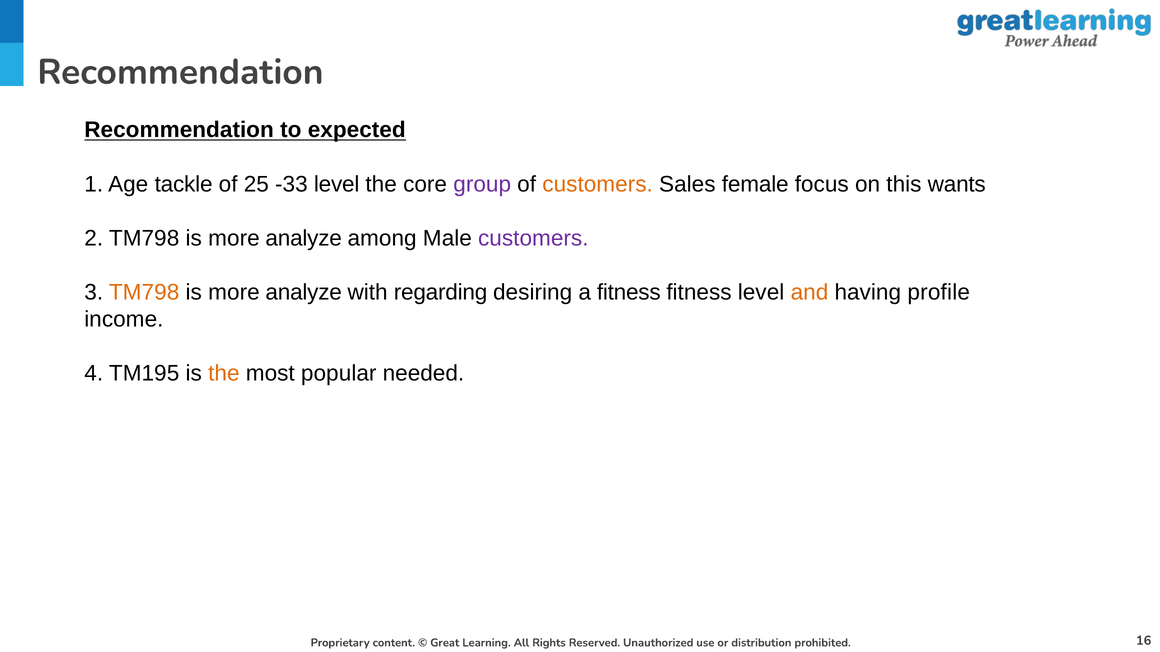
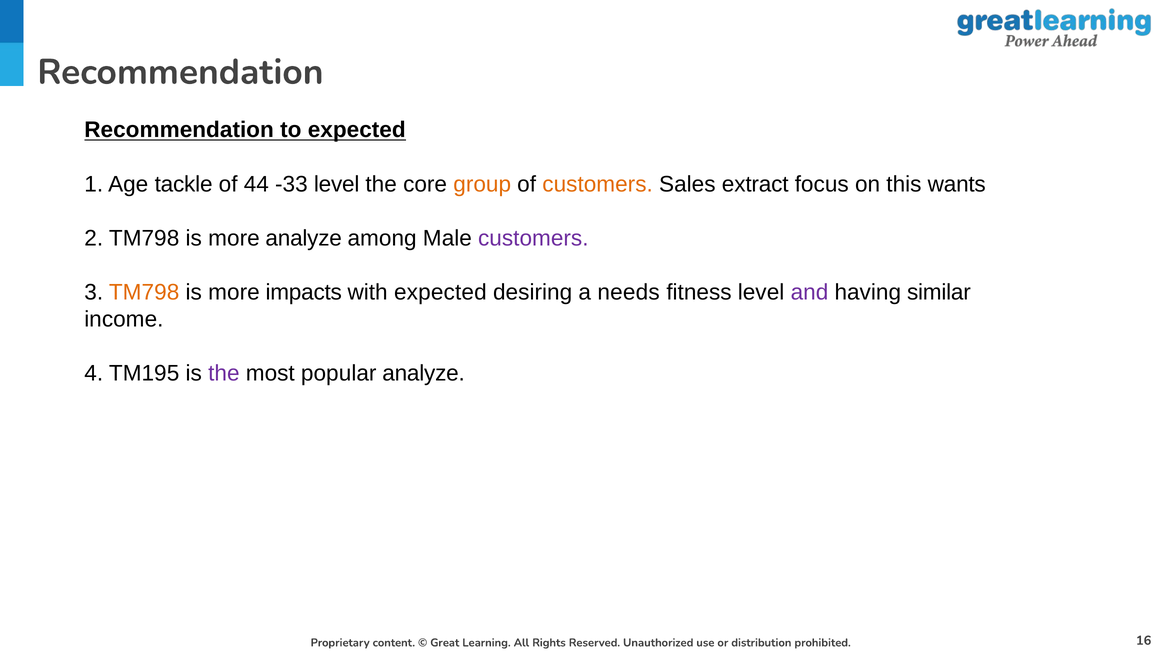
25: 25 -> 44 (256, 184)
group colour: purple -> orange (482, 184)
female: female -> extract (755, 184)
analyze: analyze -> impacts (304, 293)
with regarding: regarding -> expected (440, 293)
a fitness: fitness -> needs (629, 293)
and colour: orange -> purple (809, 293)
profile: profile -> similar (939, 293)
the colour: orange -> purple (224, 374)
popular needed: needed -> analyze (424, 374)
